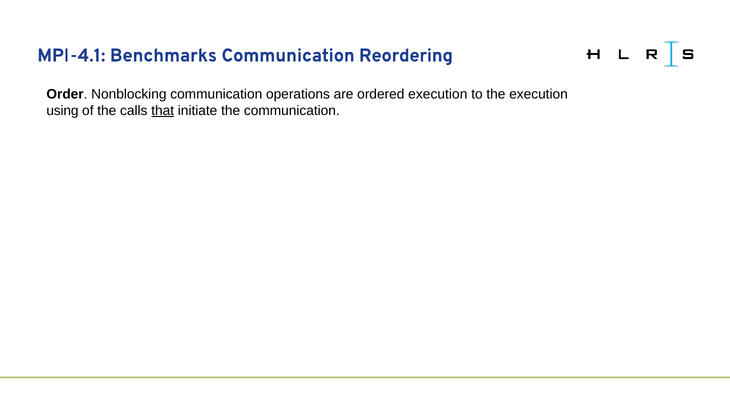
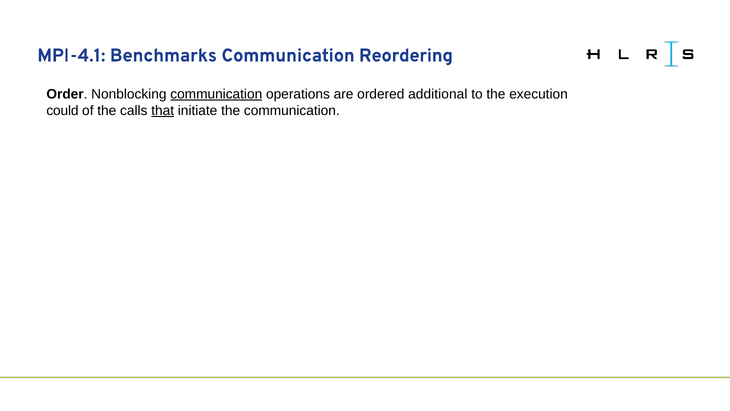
communication underline: none -> present (216, 94)
ordered execution: execution -> additional (438, 94)
using: using -> could (62, 110)
